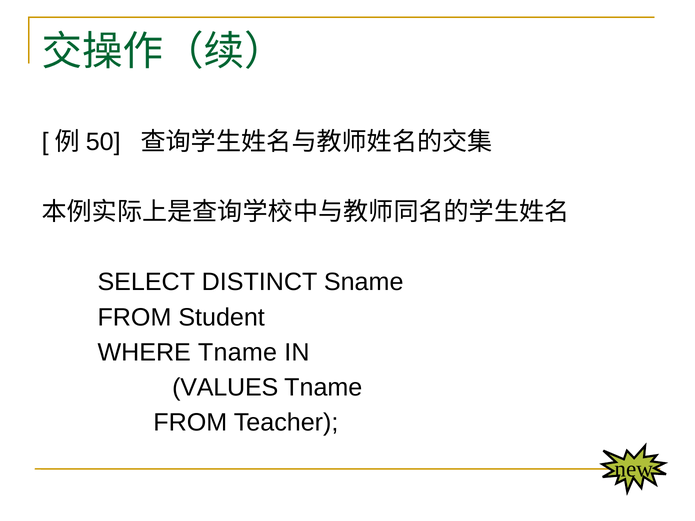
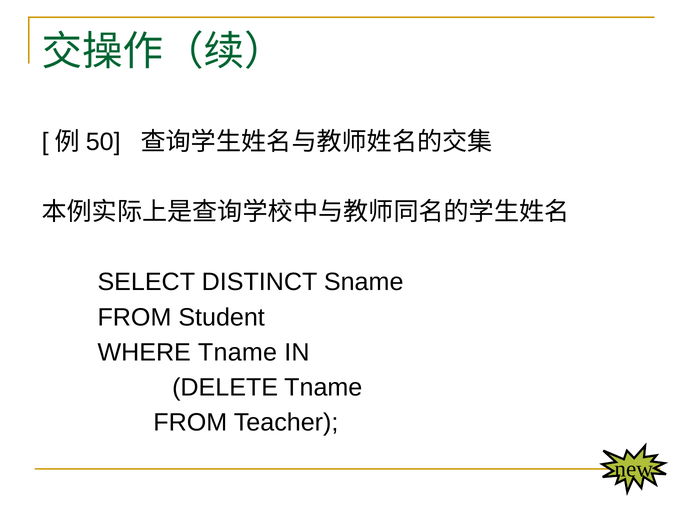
VALUES: VALUES -> DELETE (225, 388)
